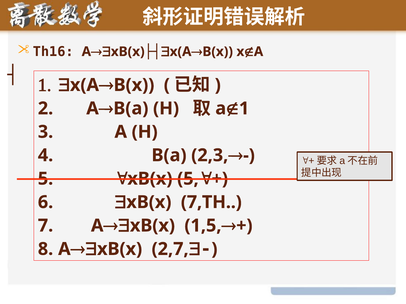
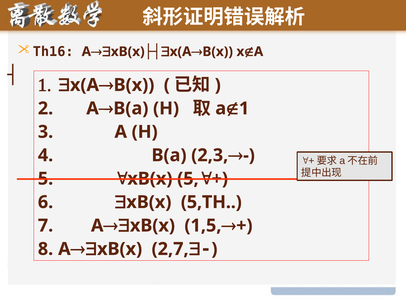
7,TH: 7,TH -> 5,TH (211, 202)
